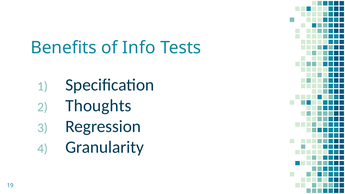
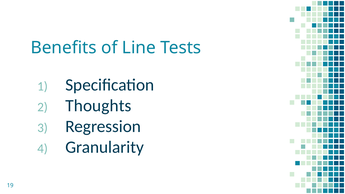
Info: Info -> Line (139, 48)
